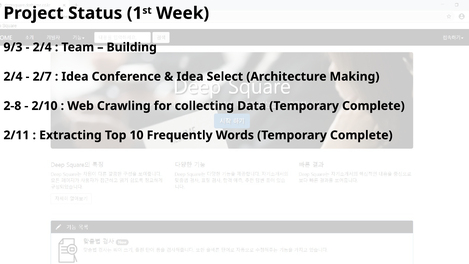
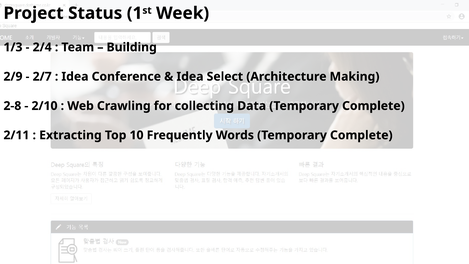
9/3: 9/3 -> 1/3 (13, 47)
2/4: 2/4 -> 2/9 (13, 77)
